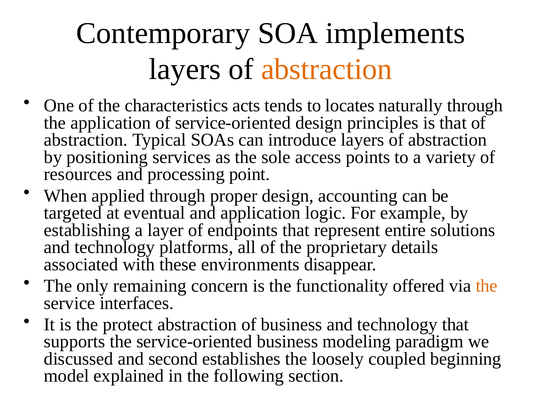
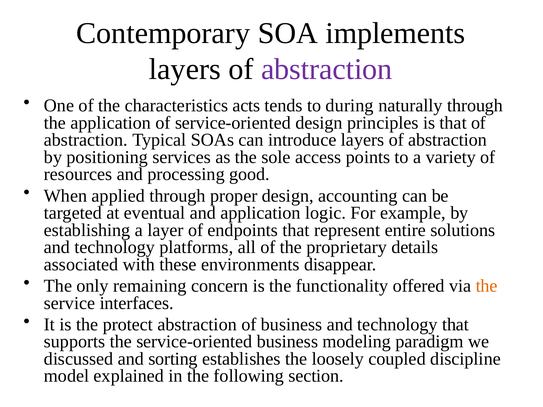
abstraction colour: orange -> purple (327, 69)
locates: locates -> during (350, 106)
point: point -> good (249, 174)
second: second -> sorting (173, 359)
beginning: beginning -> discipline (466, 359)
